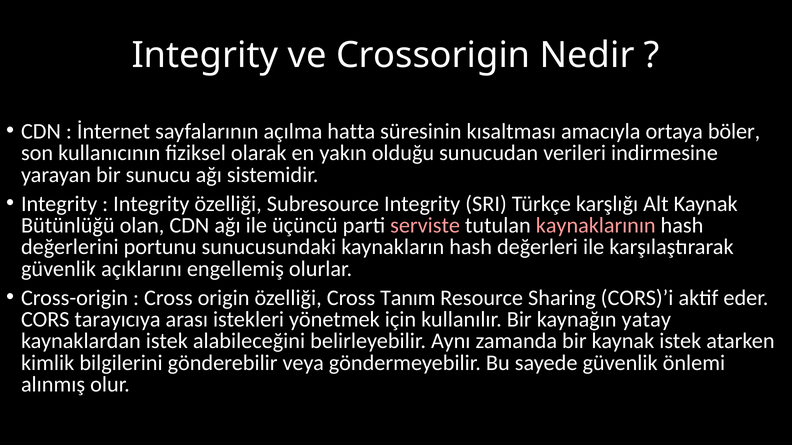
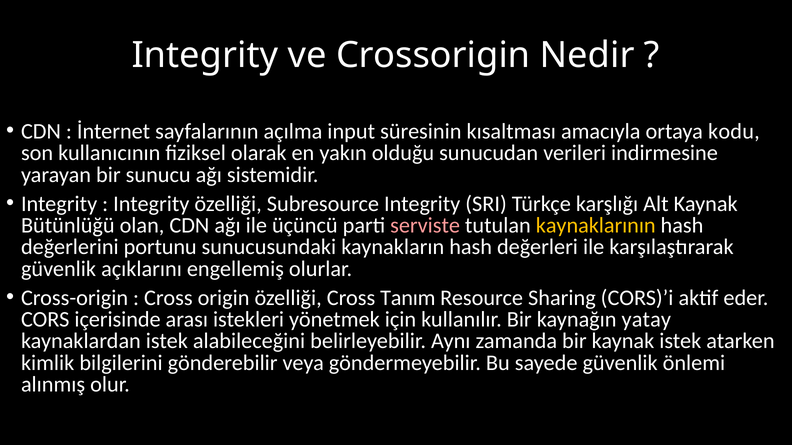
hatta: hatta -> input (351, 132)
böler: böler -> kodu (734, 132)
kaynaklarının colour: pink -> yellow (596, 226)
tarayıcıya: tarayıcıya -> içerisinde (118, 320)
